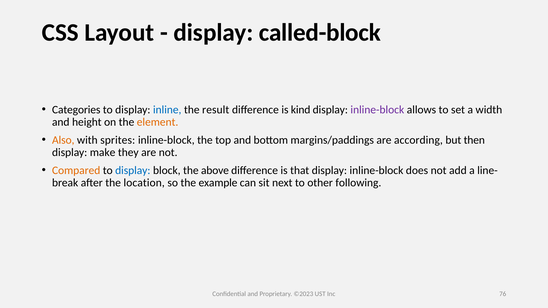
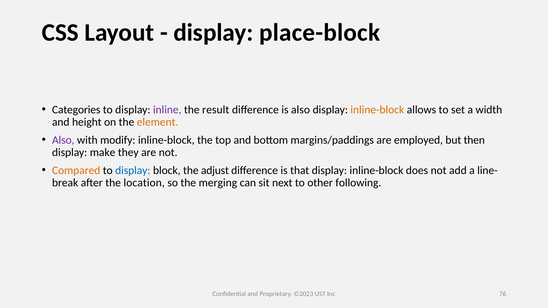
called-block: called-block -> place-block (320, 32)
inline colour: blue -> purple (167, 110)
is kind: kind -> also (301, 110)
inline-block colour: purple -> orange (377, 110)
Also colour: orange -> purple (63, 140)
sprites: sprites -> modify (118, 140)
according: according -> employed (419, 140)
above: above -> adjust (215, 170)
example: example -> merging (218, 183)
